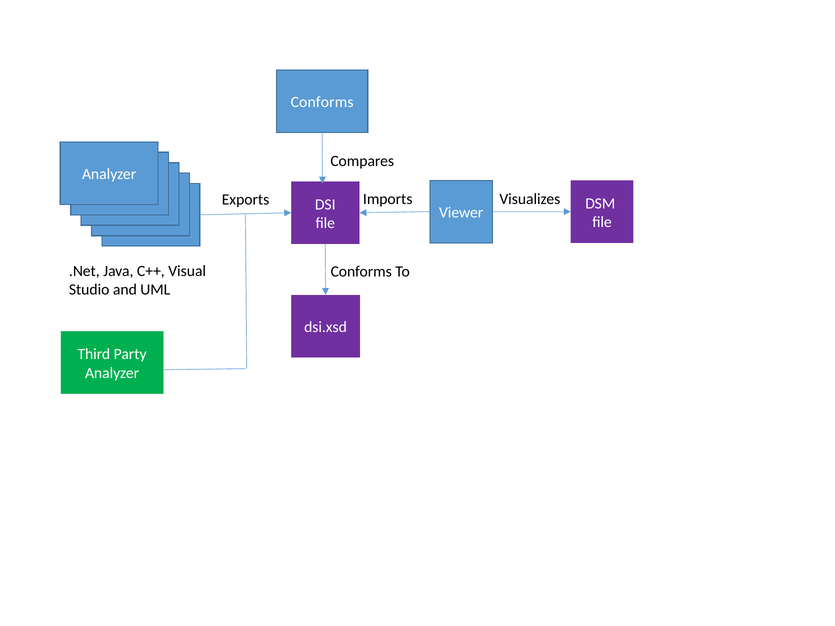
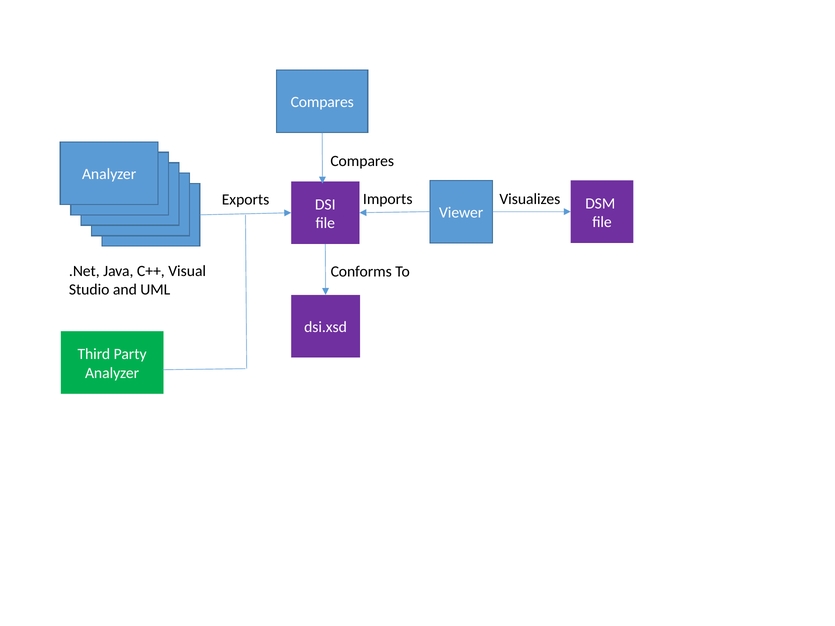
Conforms: Conforms -> Compares (322, 102)
